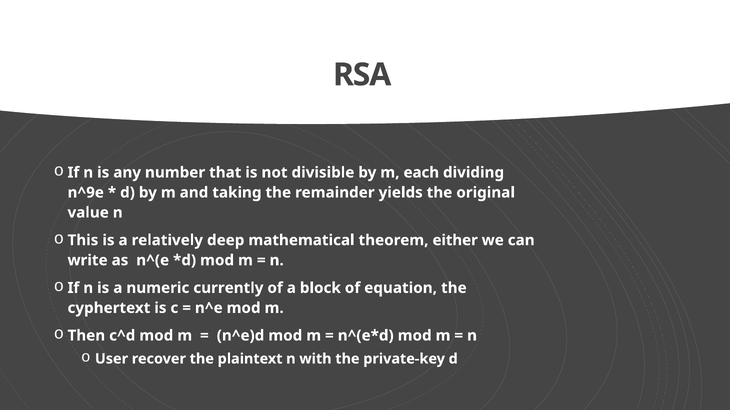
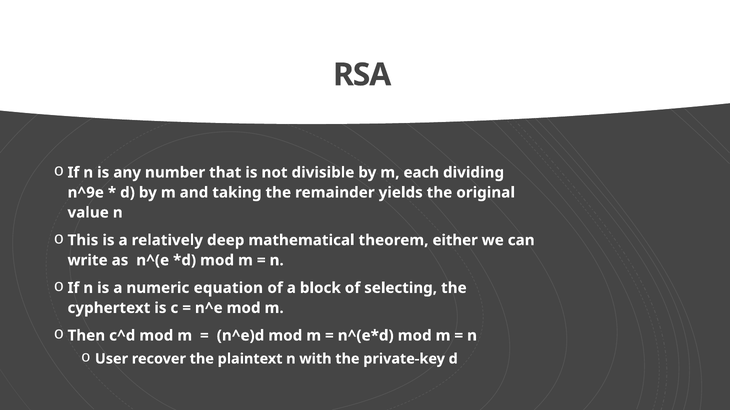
currently: currently -> equation (228, 288)
equation: equation -> selecting (401, 288)
